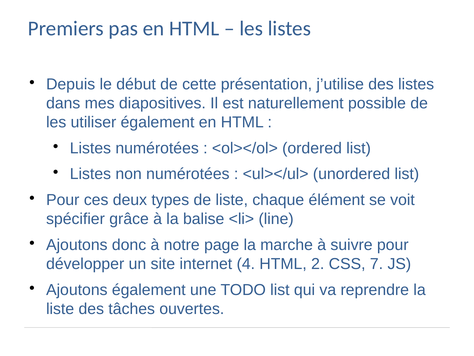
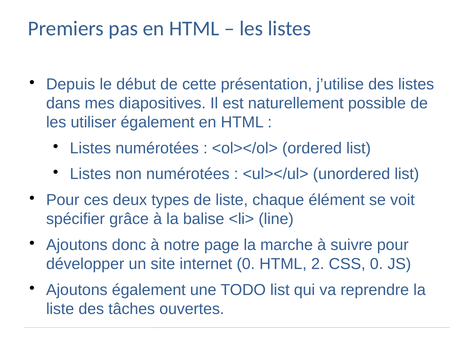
internet 4: 4 -> 0 (246, 264)
CSS 7: 7 -> 0 (377, 264)
